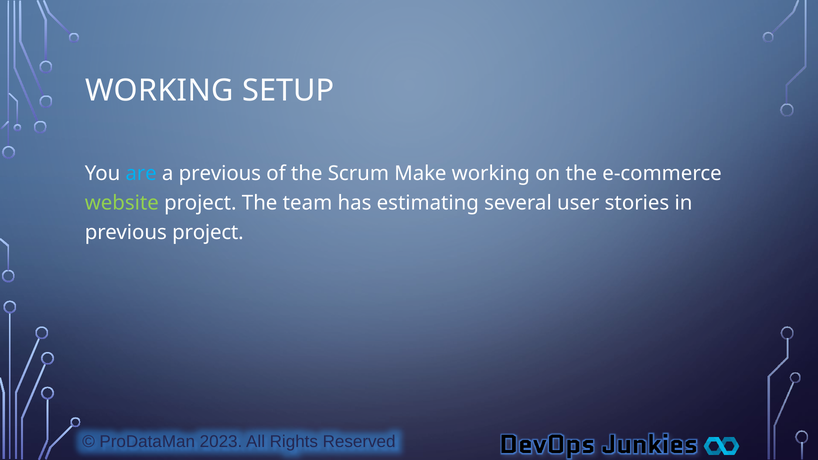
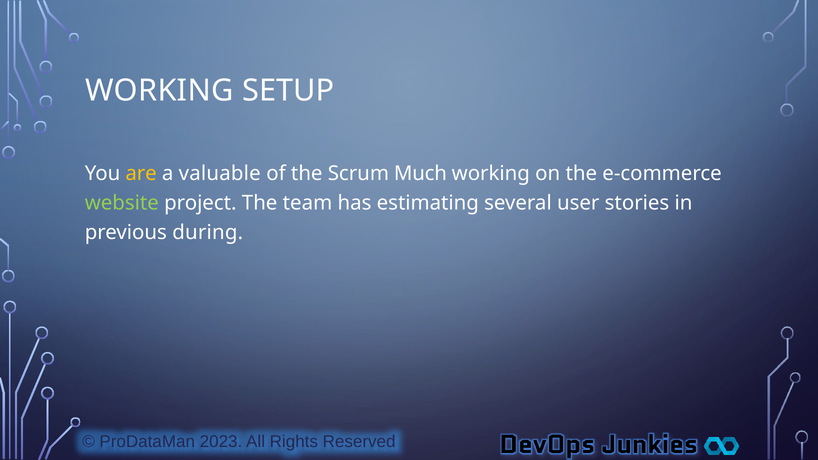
are colour: light blue -> yellow (141, 174)
a previous: previous -> valuable (220, 174)
Make: Make -> Much (420, 174)
previous project: project -> during (208, 232)
